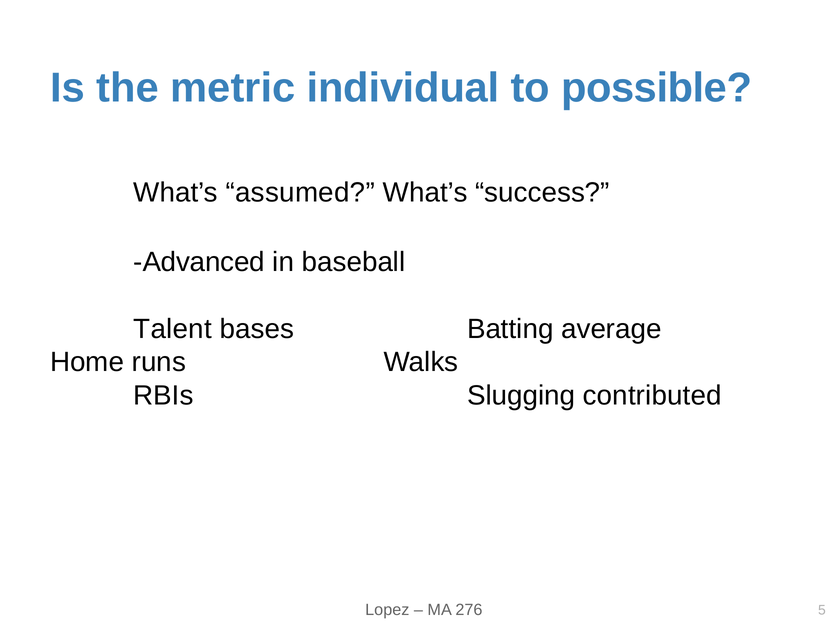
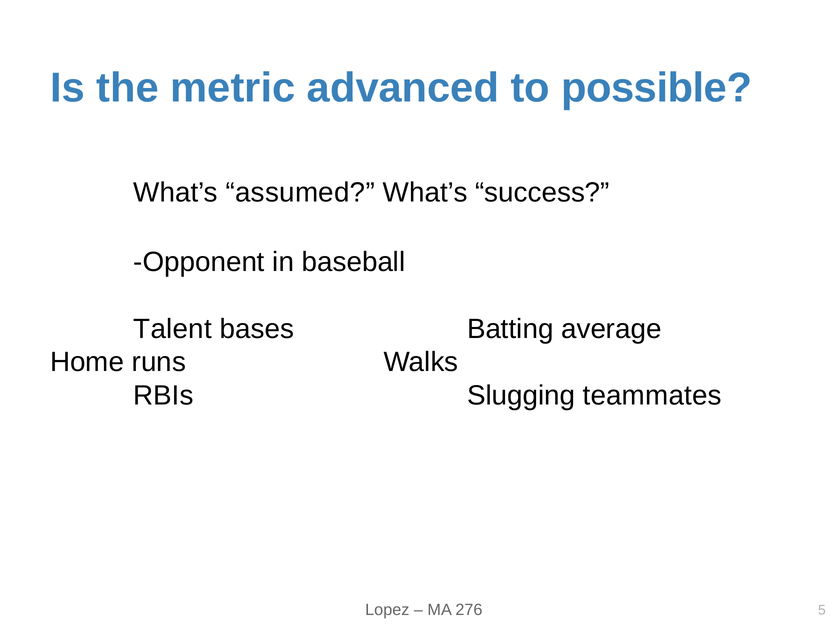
individual: individual -> advanced (403, 88)
Advanced: Advanced -> Opponent (199, 262)
contributed: contributed -> teammates (652, 395)
